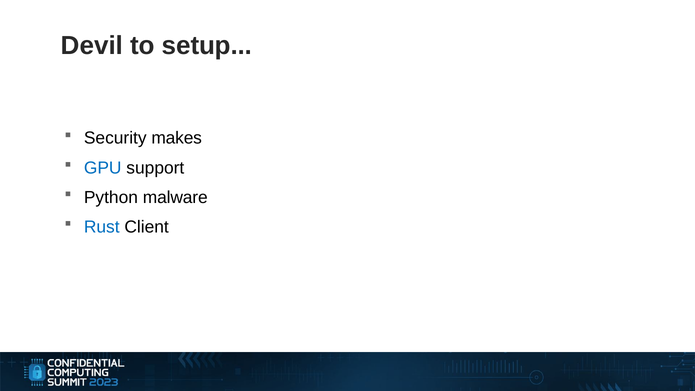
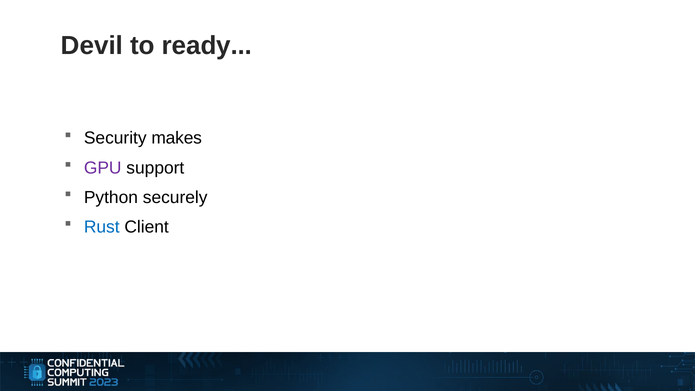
setup: setup -> ready (207, 46)
GPU colour: blue -> purple (103, 168)
malware: malware -> securely (175, 197)
